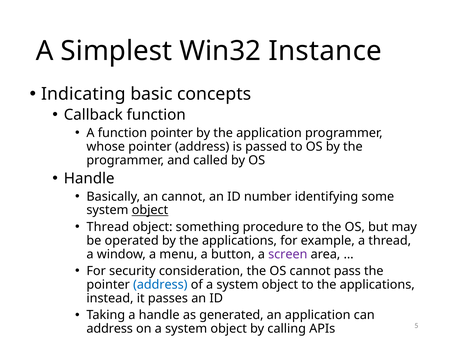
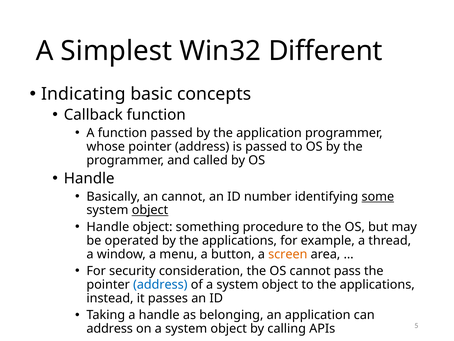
Instance: Instance -> Different (325, 51)
function pointer: pointer -> passed (172, 133)
some underline: none -> present (378, 196)
Thread: Thread -> Handle (108, 227)
screen colour: purple -> orange (288, 254)
generated: generated -> belonging (231, 315)
